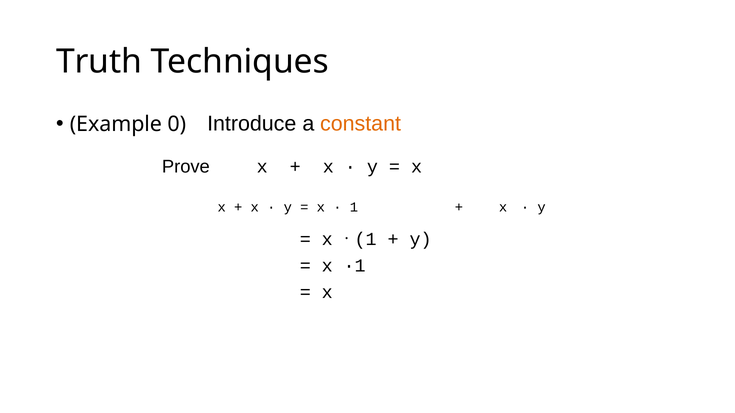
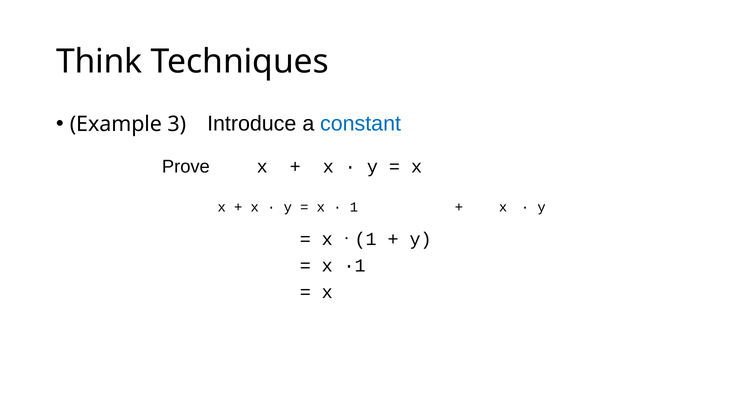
Truth: Truth -> Think (99, 62)
0: 0 -> 3 (177, 124)
constant colour: orange -> blue (361, 124)
